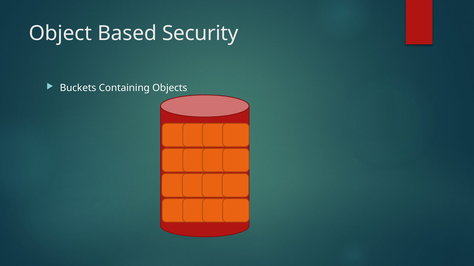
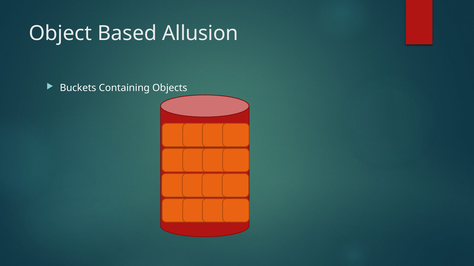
Security: Security -> Allusion (200, 33)
